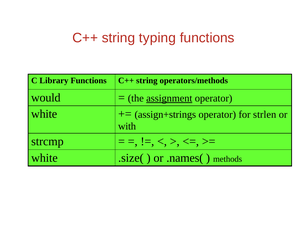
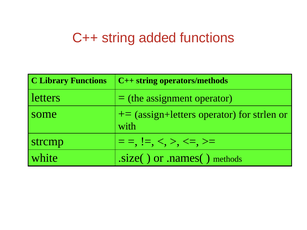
typing: typing -> added (158, 38)
would: would -> letters (46, 98)
assignment underline: present -> none (169, 98)
white: white -> some (44, 114)
assign+strings: assign+strings -> assign+letters (165, 115)
